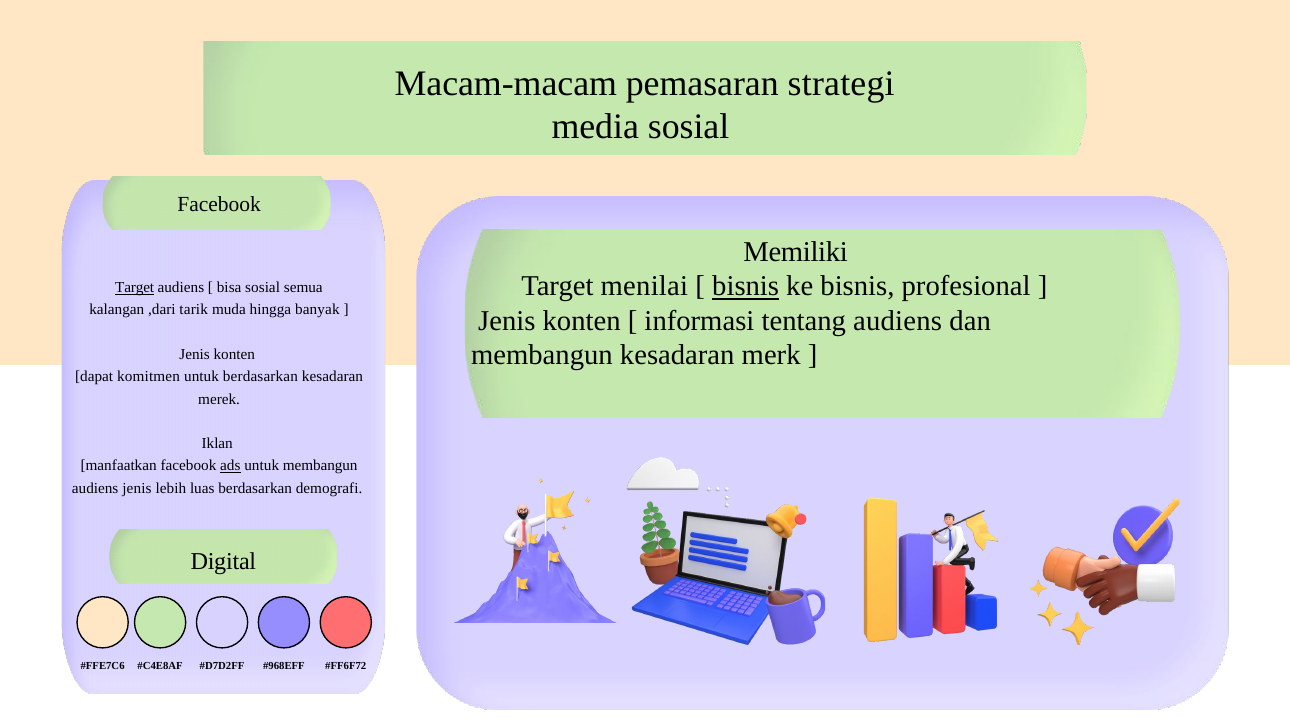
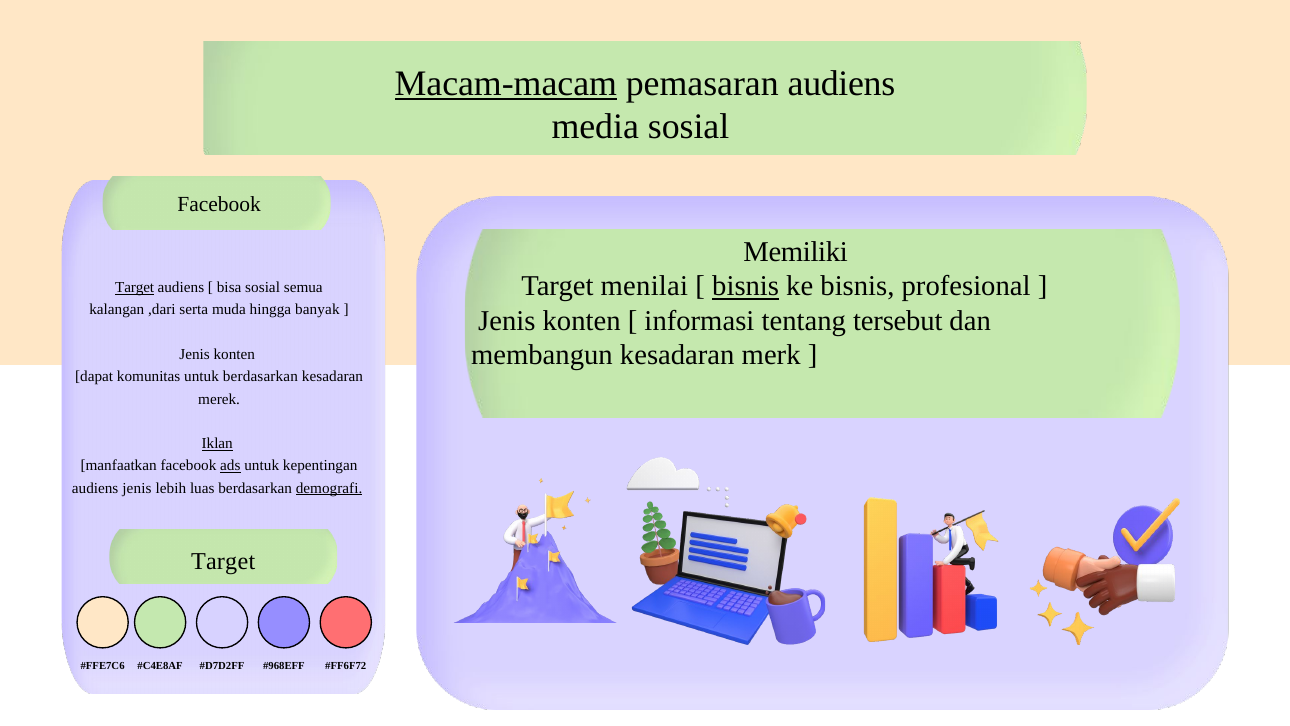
Macam-macam underline: none -> present (506, 84)
pemasaran strategi: strategi -> audiens (841, 84)
tarik: tarik -> serta (194, 310)
tentang audiens: audiens -> tersebut (898, 321)
komitmen: komitmen -> komunitas (149, 376)
Iklan underline: none -> present (217, 443)
untuk membangun: membangun -> kepentingan (320, 466)
demografi underline: none -> present (329, 488)
Digital: Digital -> Target (223, 561)
